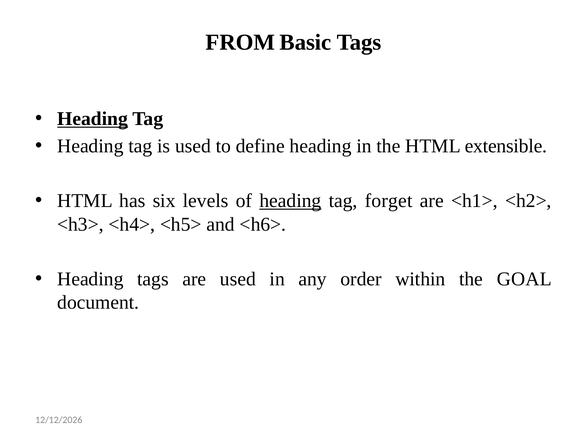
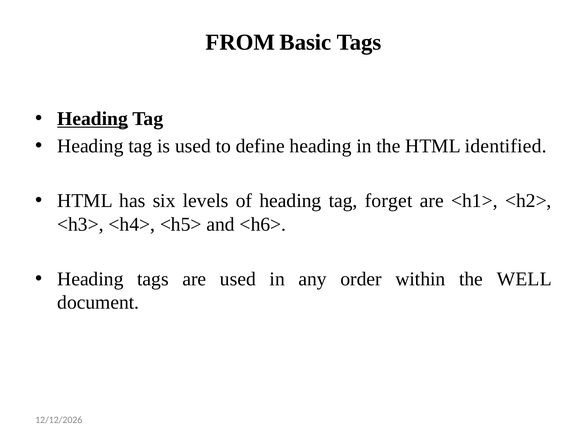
extensible: extensible -> identified (506, 146)
heading underline: present -> none (290, 201)
GOAL: GOAL -> WELL (524, 279)
